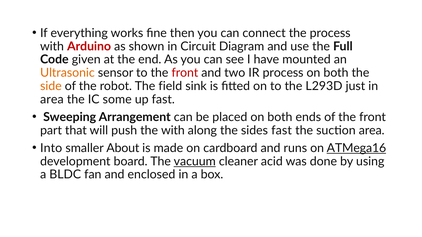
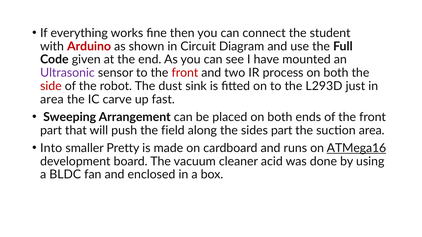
the process: process -> student (330, 33)
Ultrasonic colour: orange -> purple (67, 73)
side colour: orange -> red (51, 86)
field: field -> dust (170, 86)
some: some -> carve (117, 100)
the with: with -> field (173, 131)
sides fast: fast -> part (282, 131)
About: About -> Pretty (123, 148)
vacuum underline: present -> none (195, 162)
